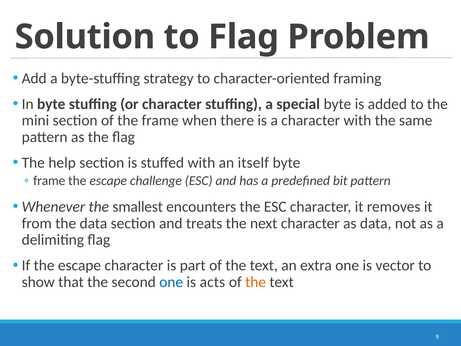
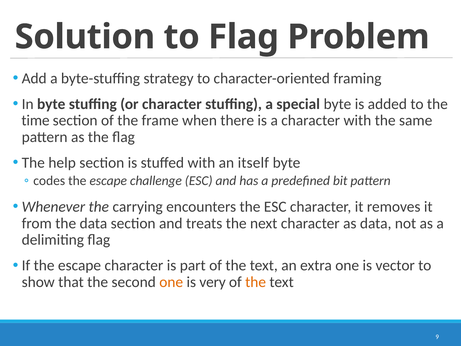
mini: mini -> time (36, 120)
frame: frame -> codes (49, 181)
smallest: smallest -> carrying (138, 207)
one colour: blue -> orange (171, 282)
acts: acts -> very (213, 282)
